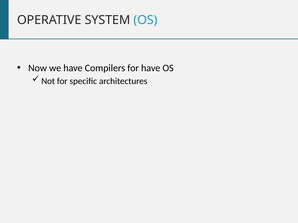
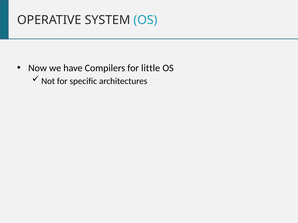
for have: have -> little (151, 68)
